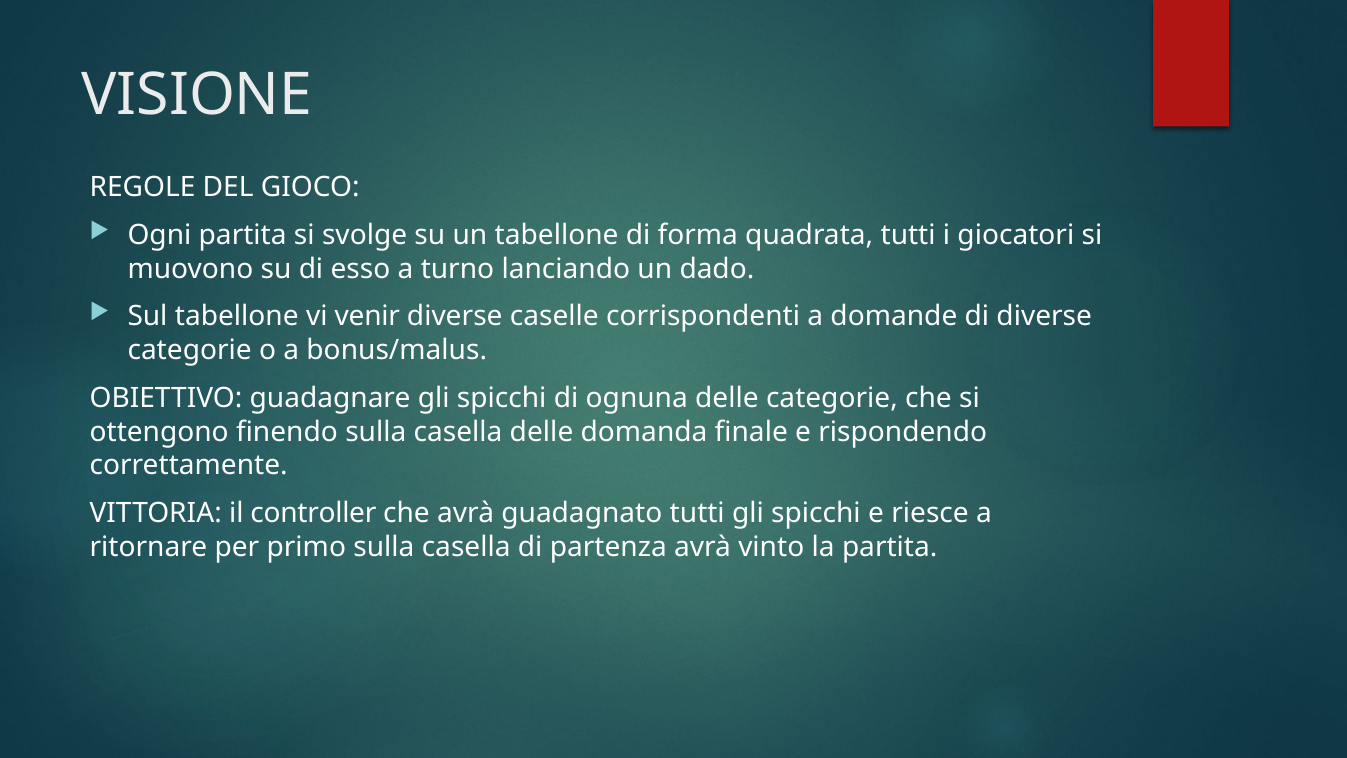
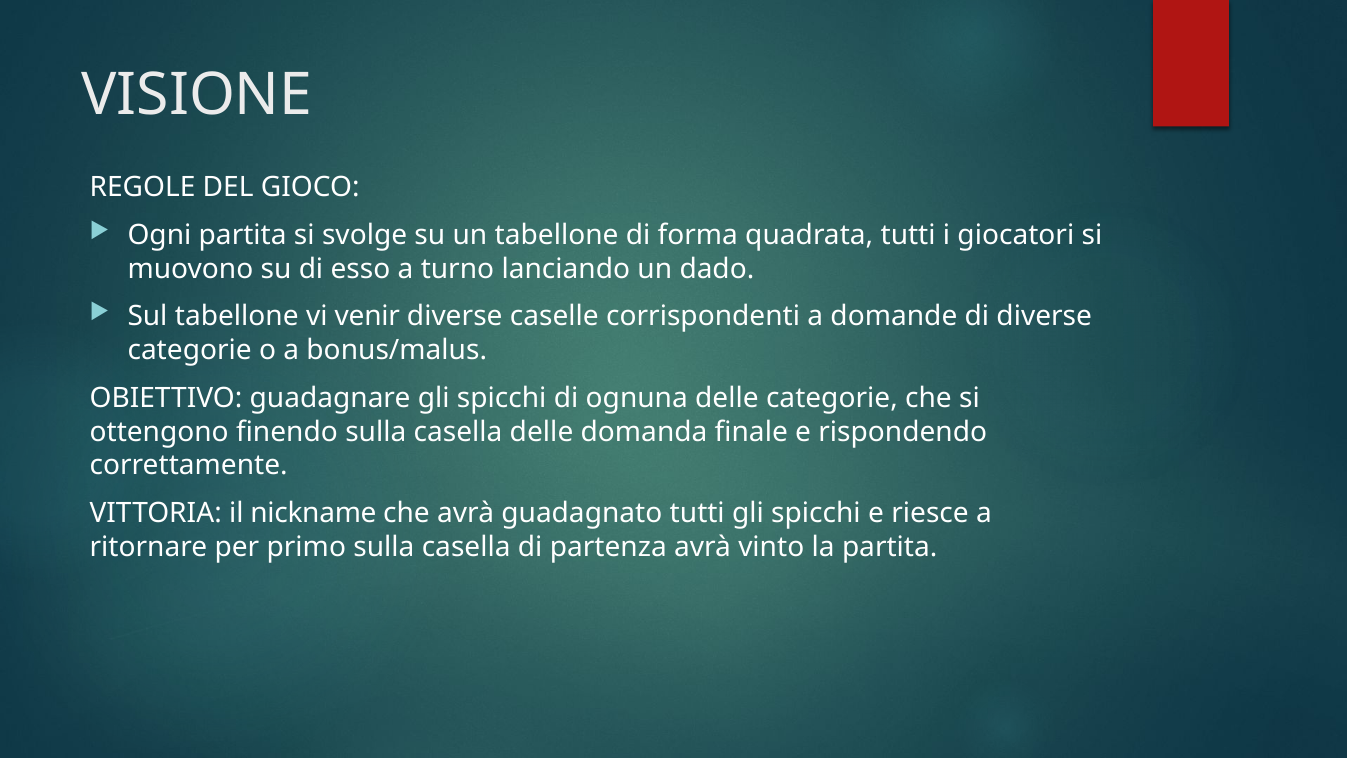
controller: controller -> nickname (313, 513)
